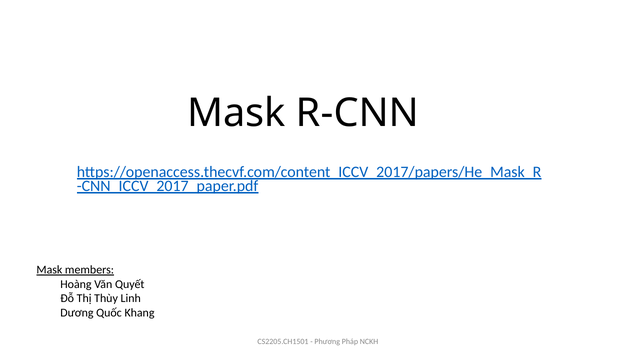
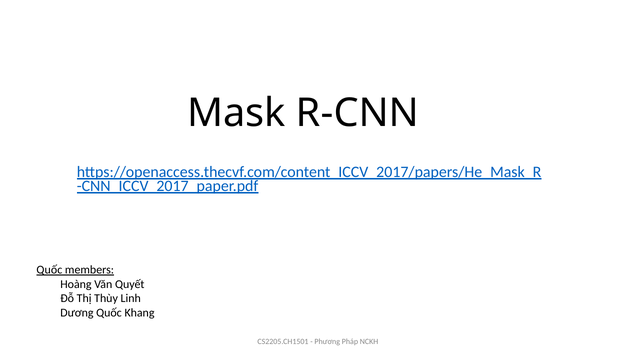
Mask: Mask -> Quốc (49, 270)
